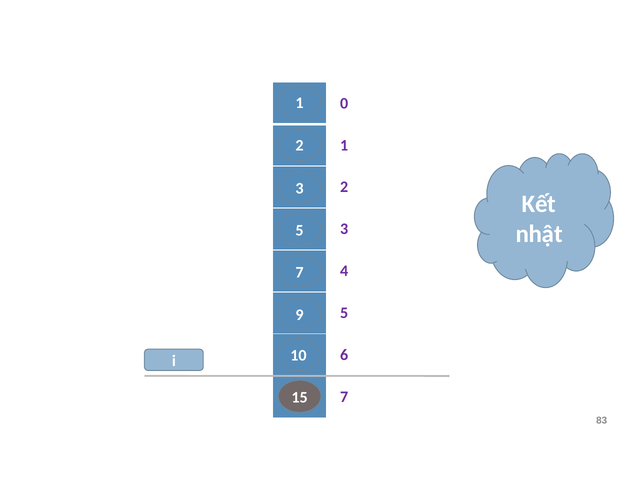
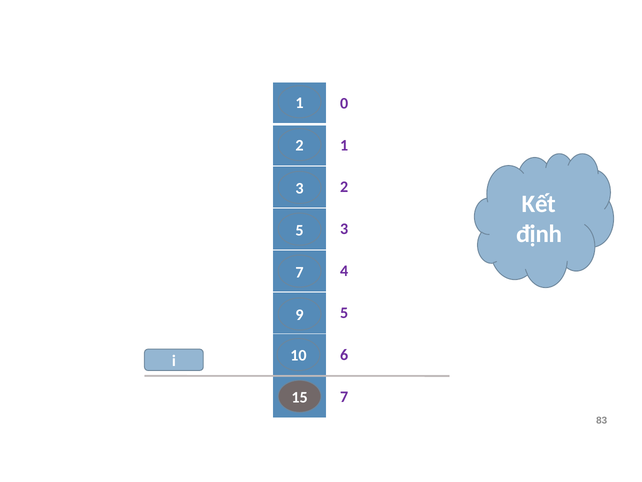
nhật: nhật -> định (539, 234)
